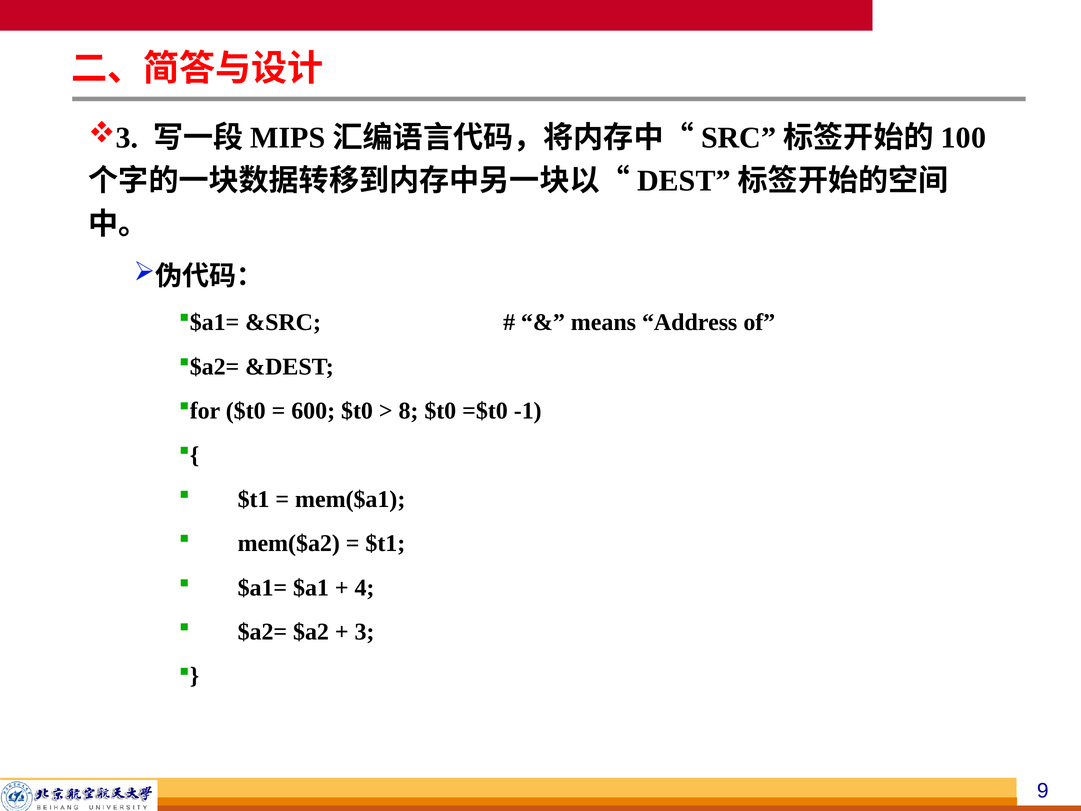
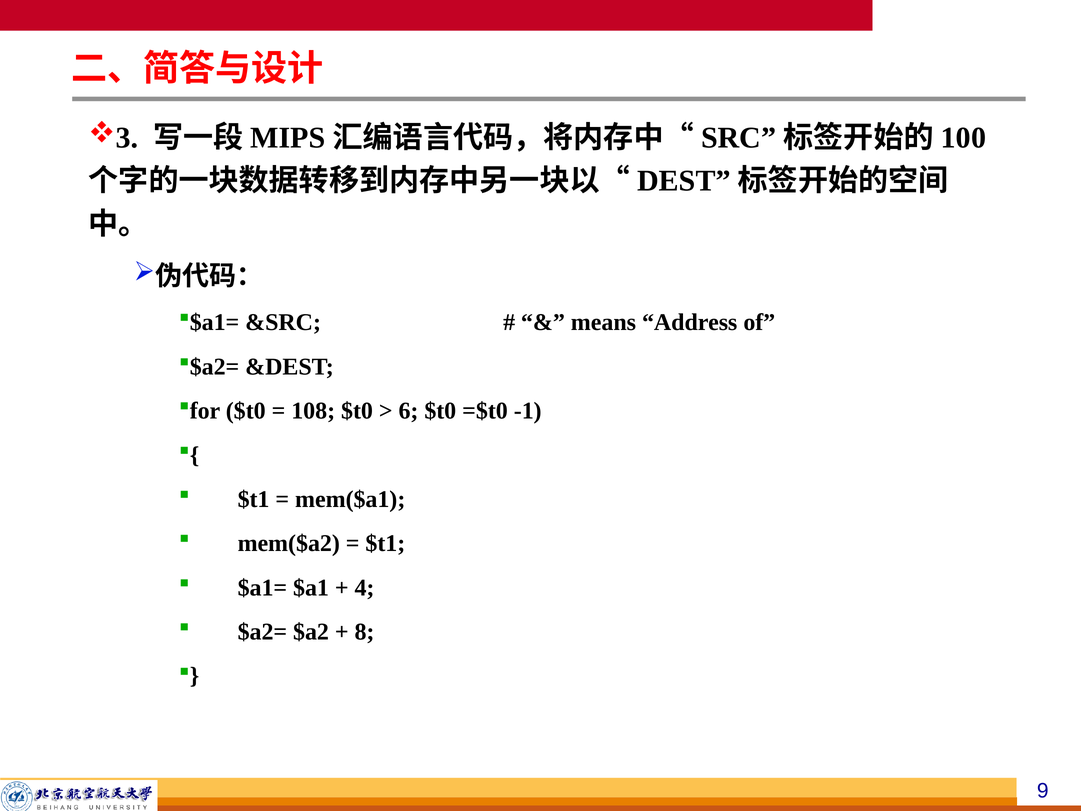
600: 600 -> 108 (313, 411)
8: 8 -> 6 (409, 411)
3: 3 -> 8 (364, 632)
